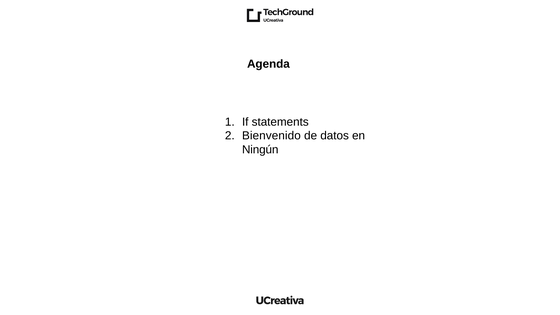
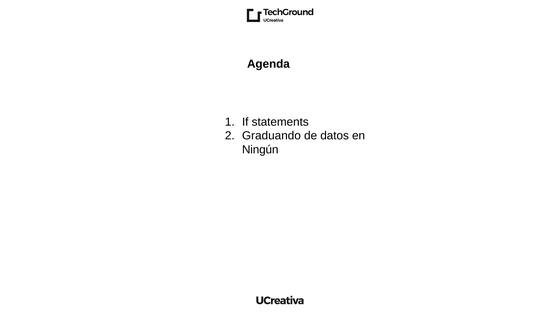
Bienvenido: Bienvenido -> Graduando (271, 136)
